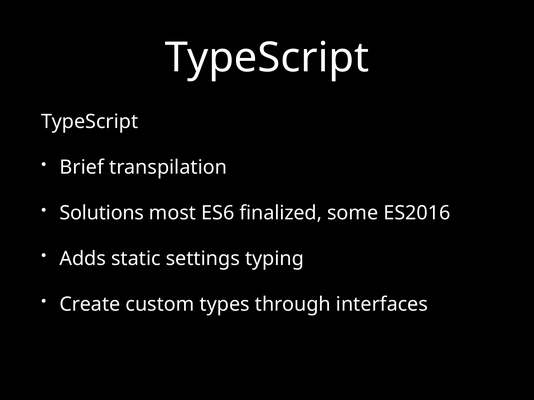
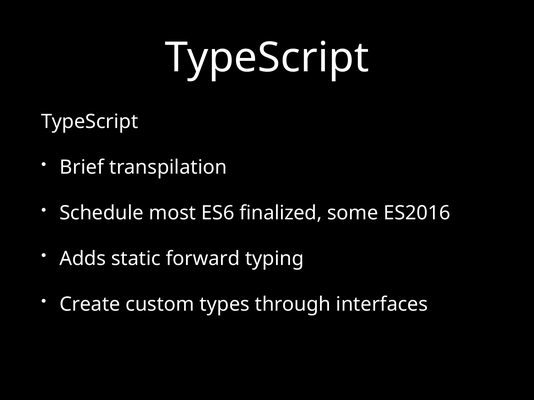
Solutions: Solutions -> Schedule (102, 213)
settings: settings -> forward (203, 259)
